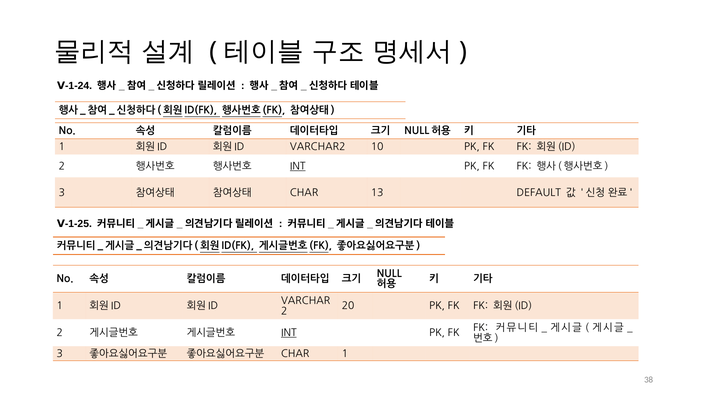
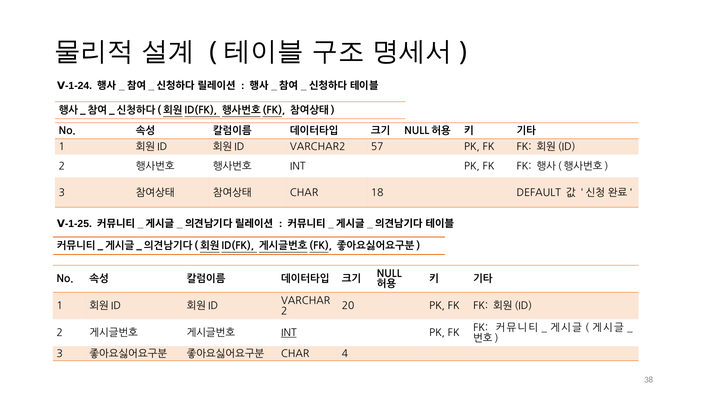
10: 10 -> 57 (377, 147)
INT underline: present -> none (298, 166)
13: 13 -> 18 (377, 192)
CHAR 1: 1 -> 4 (345, 353)
